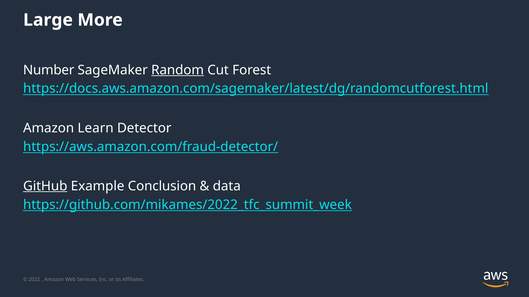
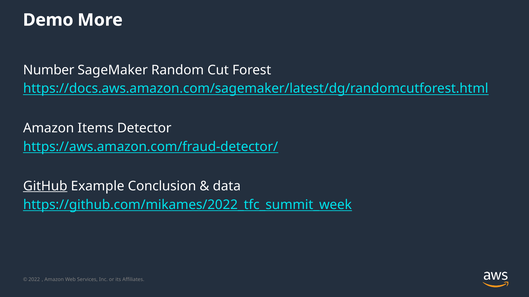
Large: Large -> Demo (48, 20)
Random underline: present -> none (178, 70)
Learn: Learn -> Items (96, 128)
